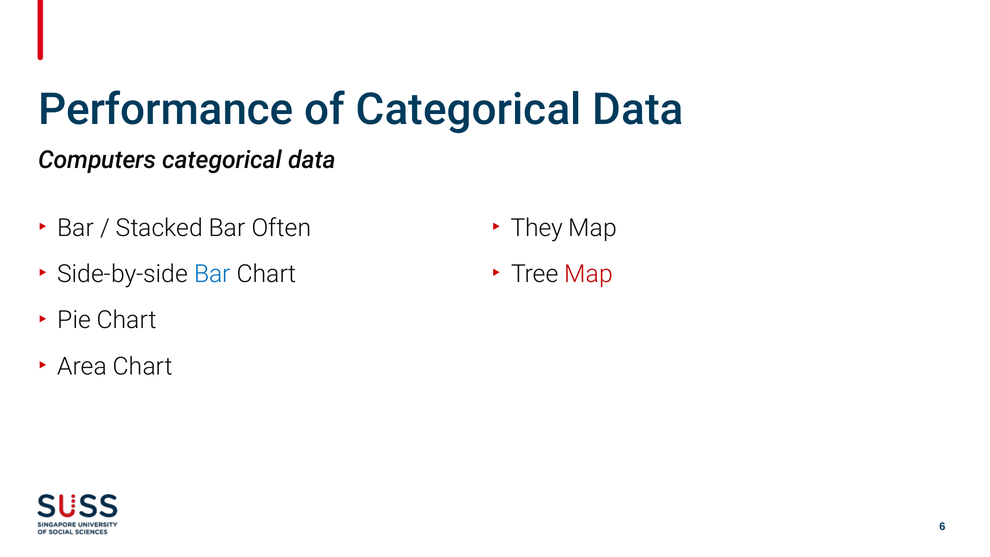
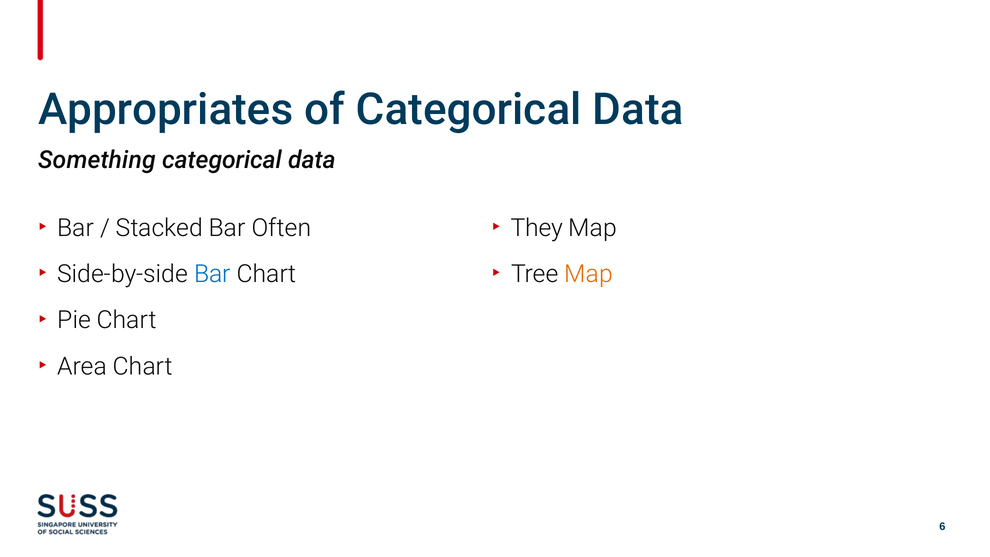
Performance: Performance -> Appropriates (166, 110)
Computers: Computers -> Something (97, 160)
Map colour: red -> orange (589, 274)
